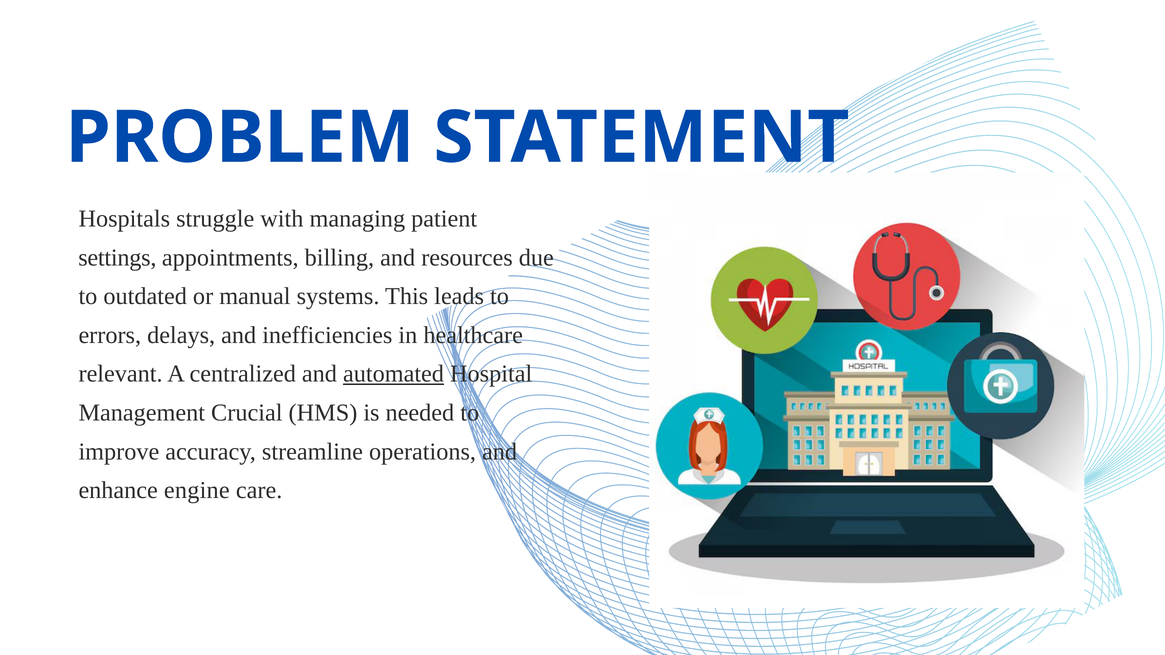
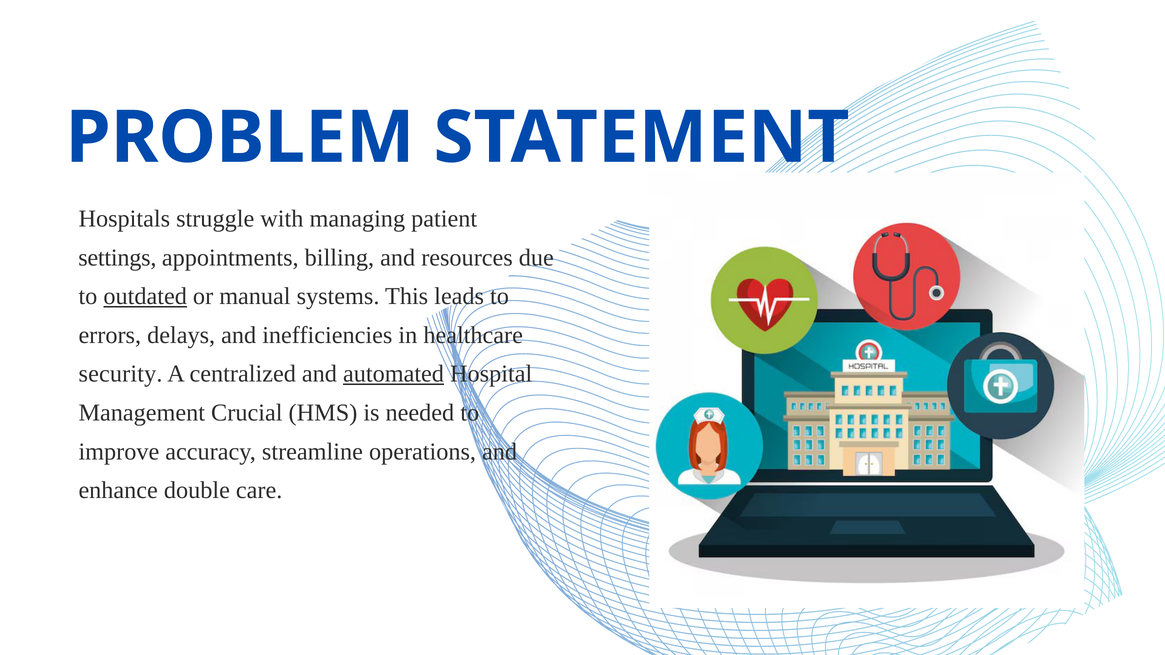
outdated underline: none -> present (145, 296)
relevant: relevant -> security (121, 374)
engine: engine -> double (197, 491)
